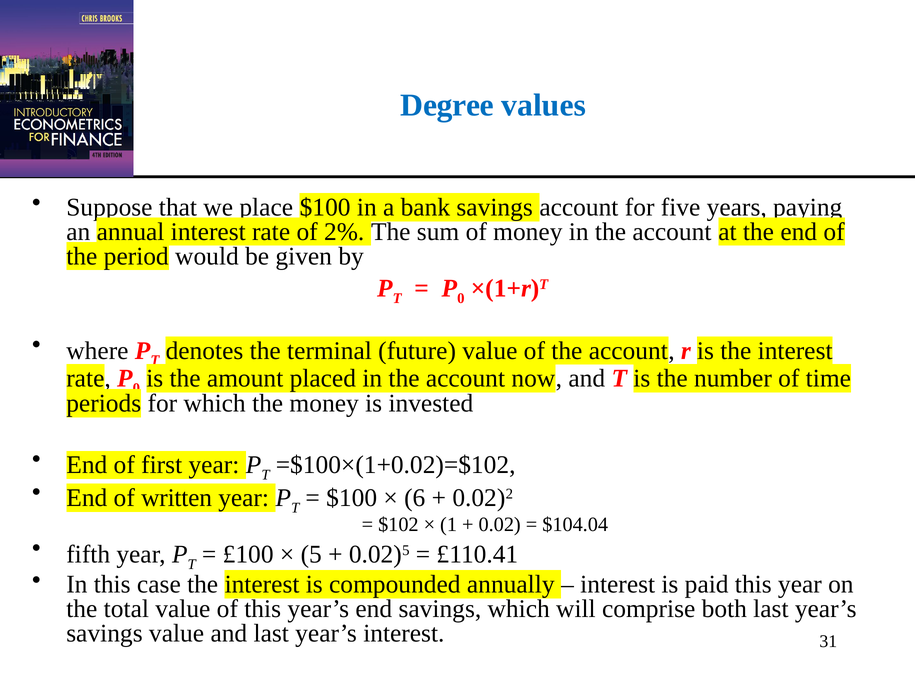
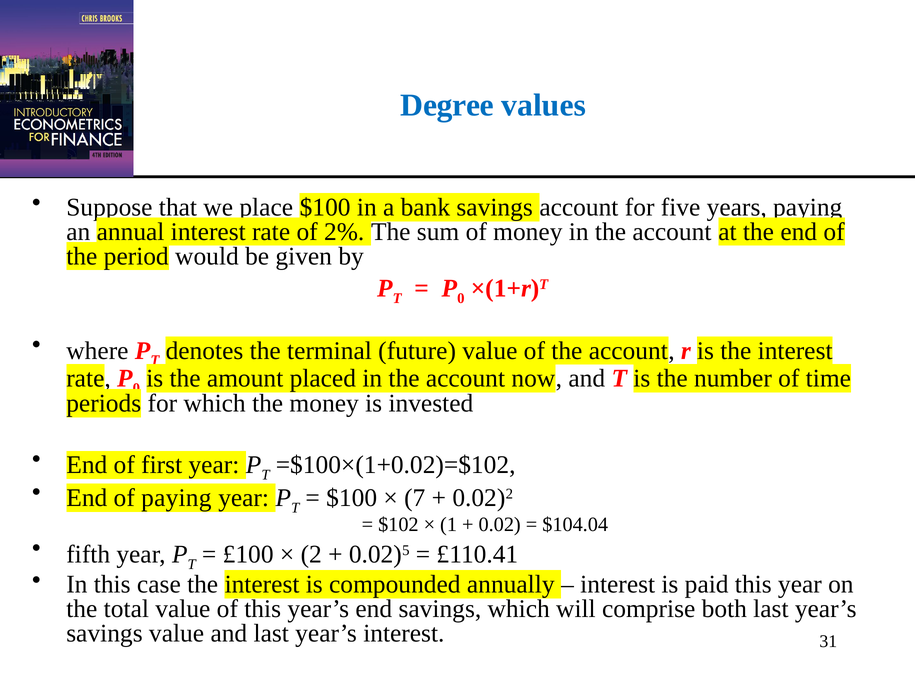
of written: written -> paying (176, 498)
6: 6 -> 7 (415, 498)
5: 5 -> 2 (311, 554)
